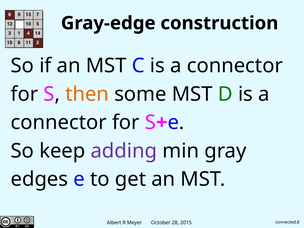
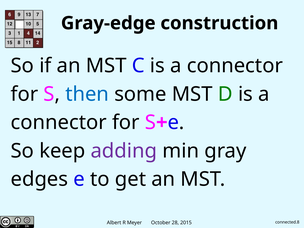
then colour: orange -> blue (87, 94)
